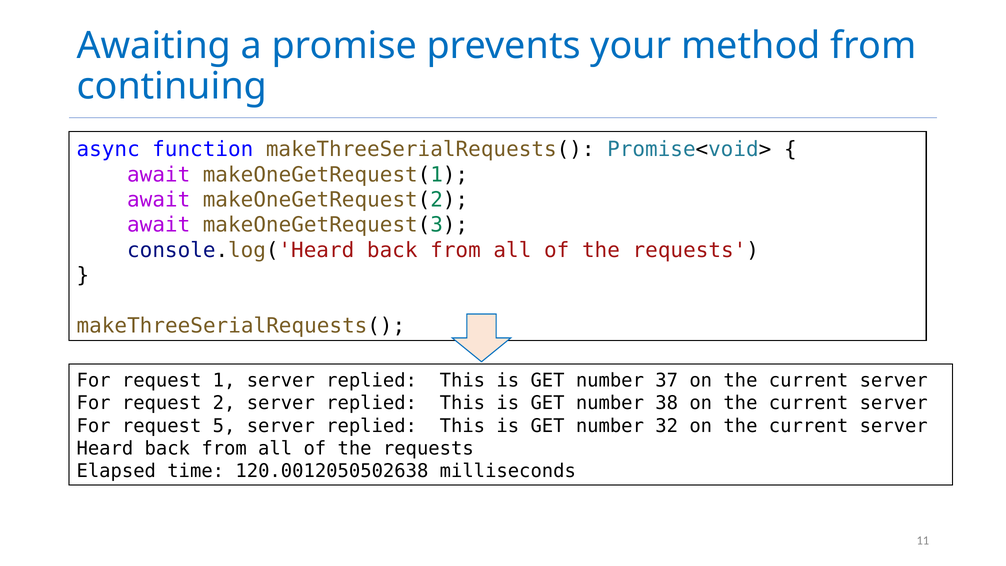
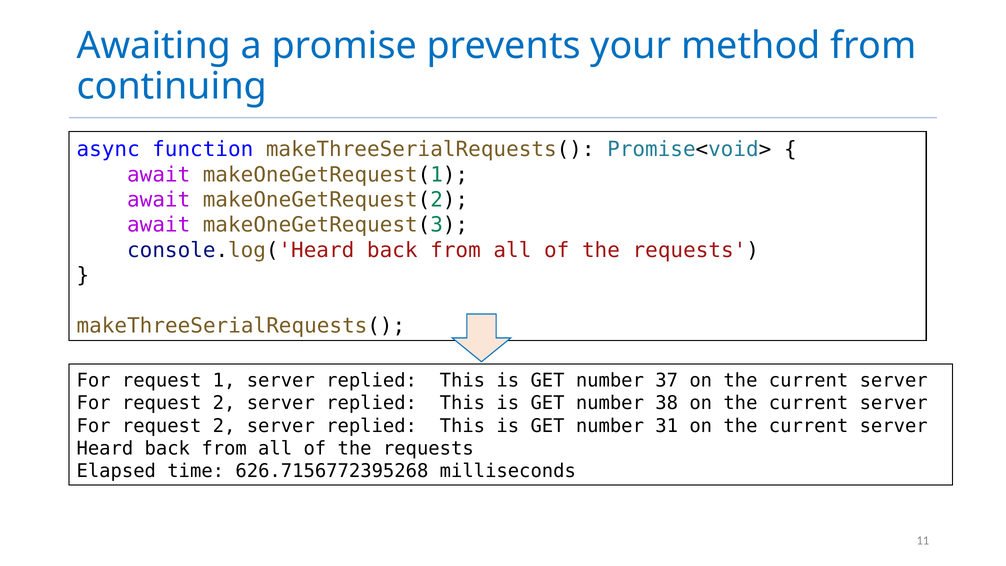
5: 5 -> 2 (224, 426)
32: 32 -> 31 (667, 426)
120.0012050502638: 120.0012050502638 -> 626.7156772395268 (332, 471)
